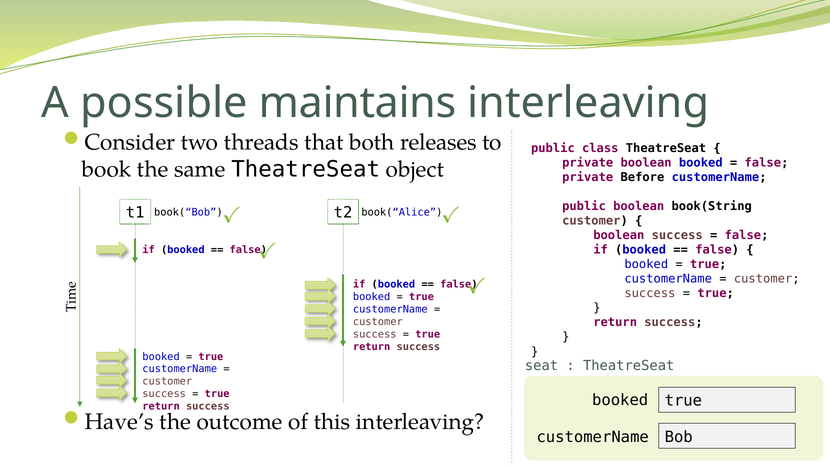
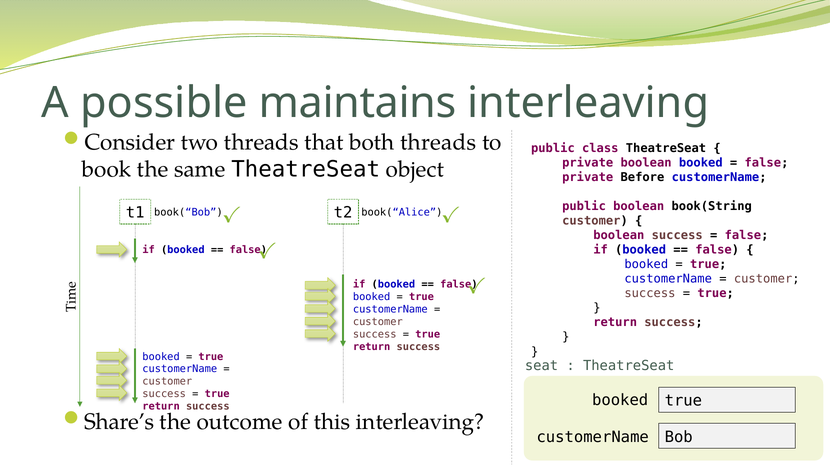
both releases: releases -> threads (438, 142)
Have’s: Have’s -> Share’s (119, 422)
